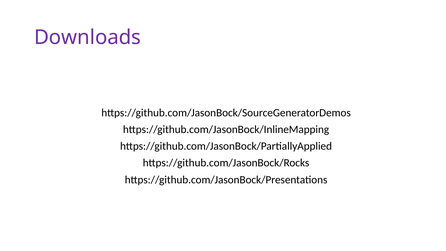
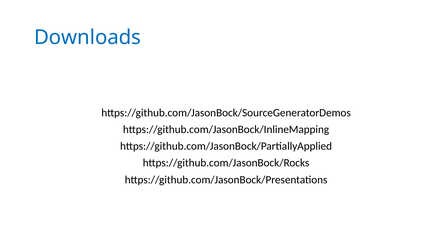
Downloads colour: purple -> blue (88, 37)
